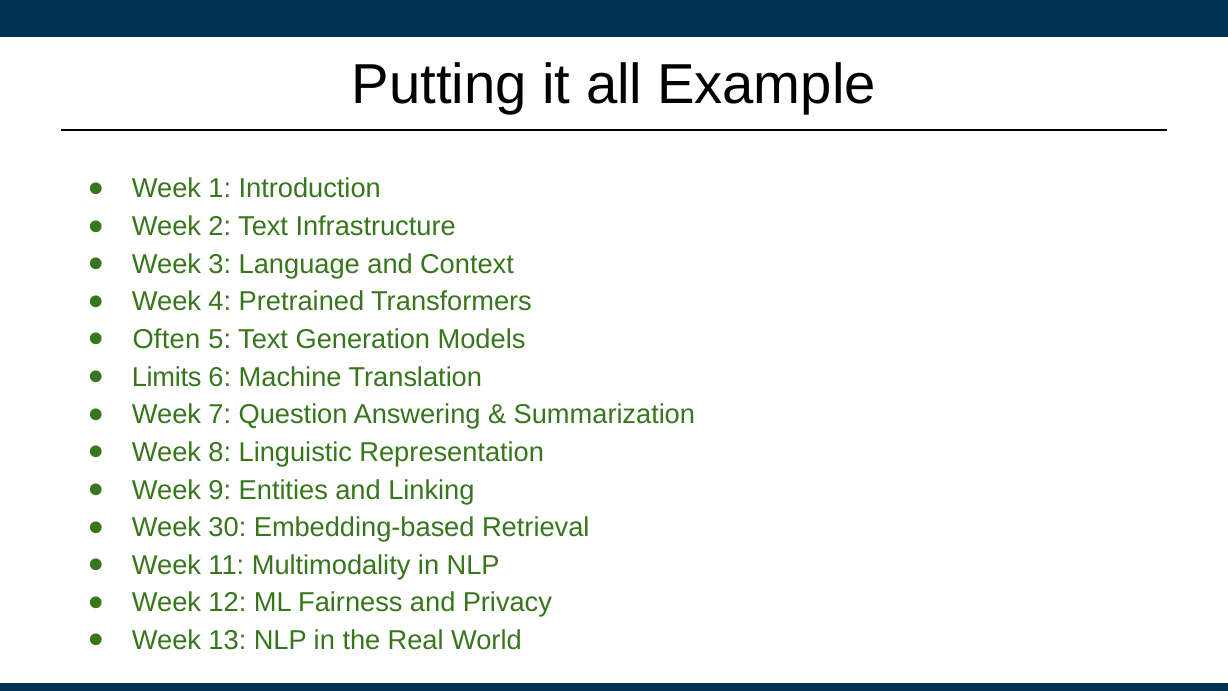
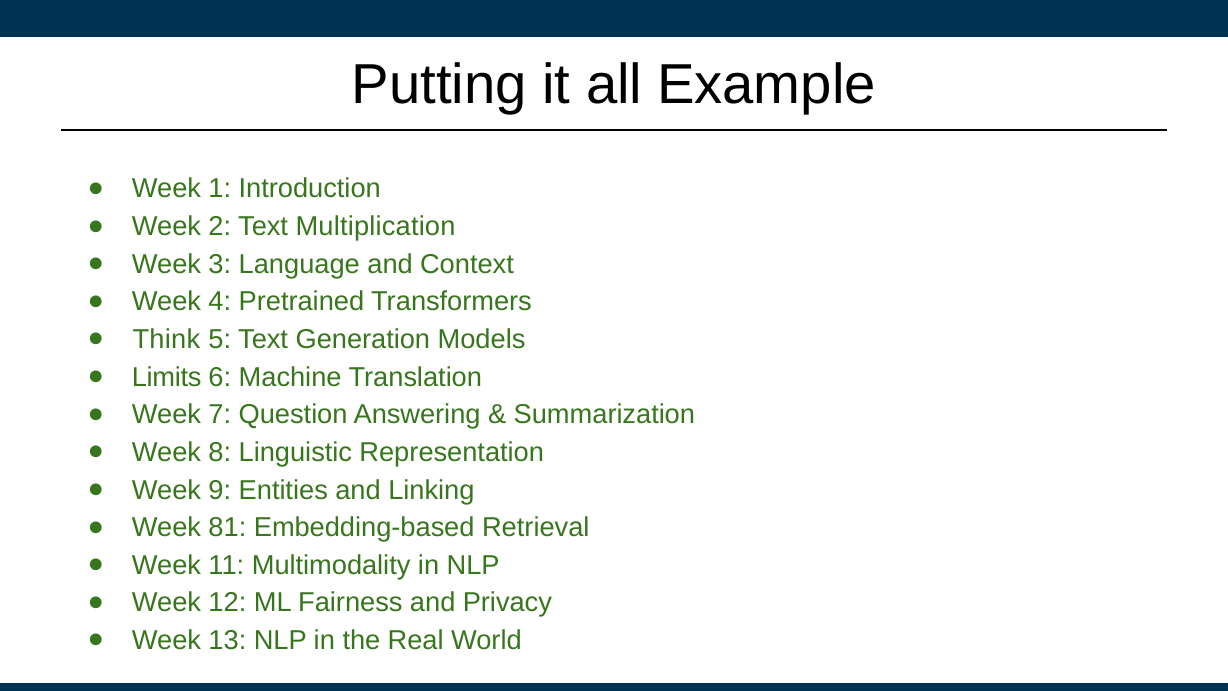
Infrastructure: Infrastructure -> Multiplication (376, 227)
Often: Often -> Think (166, 339)
30: 30 -> 81 (227, 527)
